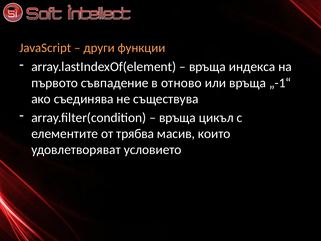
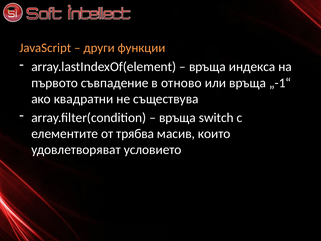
съединява: съединява -> квадратни (84, 99)
цикъл: цикъл -> switch (216, 118)
